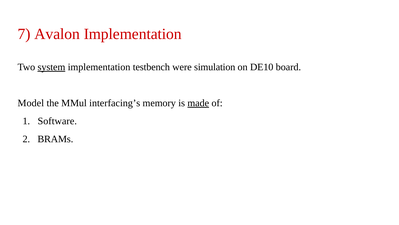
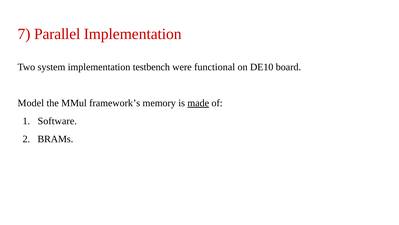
Avalon: Avalon -> Parallel (57, 34)
system underline: present -> none (51, 67)
simulation: simulation -> functional (215, 67)
interfacing’s: interfacing’s -> framework’s (115, 103)
